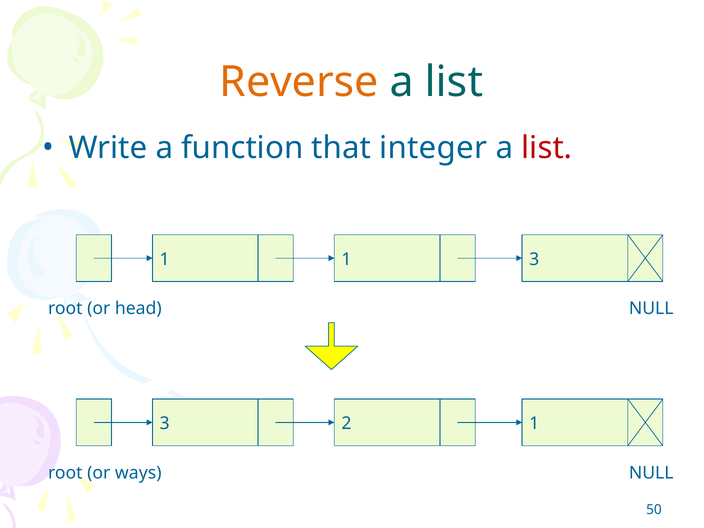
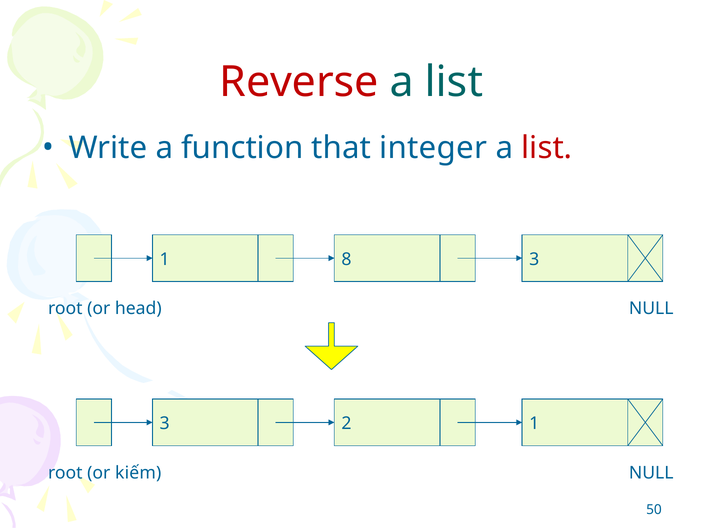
Reverse colour: orange -> red (299, 82)
1 1: 1 -> 8 (346, 259)
ways: ways -> kiếm (138, 473)
